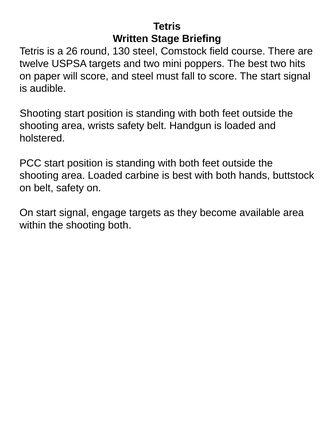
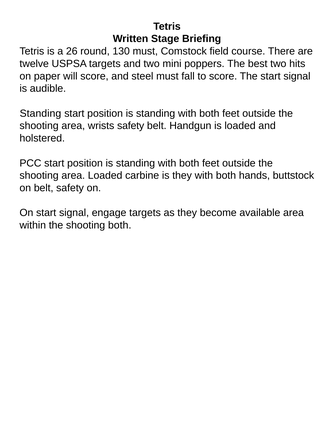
130 steel: steel -> must (145, 51)
Shooting: Shooting -> Standing (40, 113)
is best: best -> they (182, 175)
